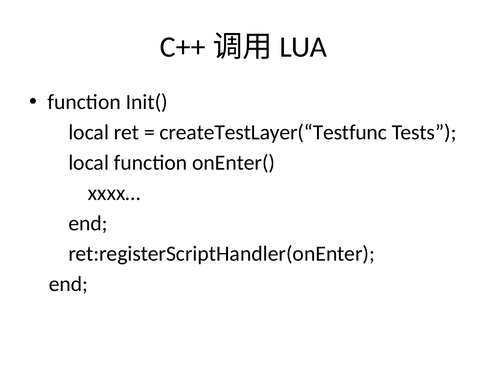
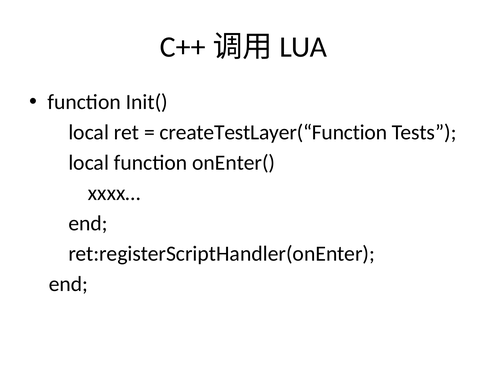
createTestLayer(“Testfunc: createTestLayer(“Testfunc -> createTestLayer(“Function (273, 133)
